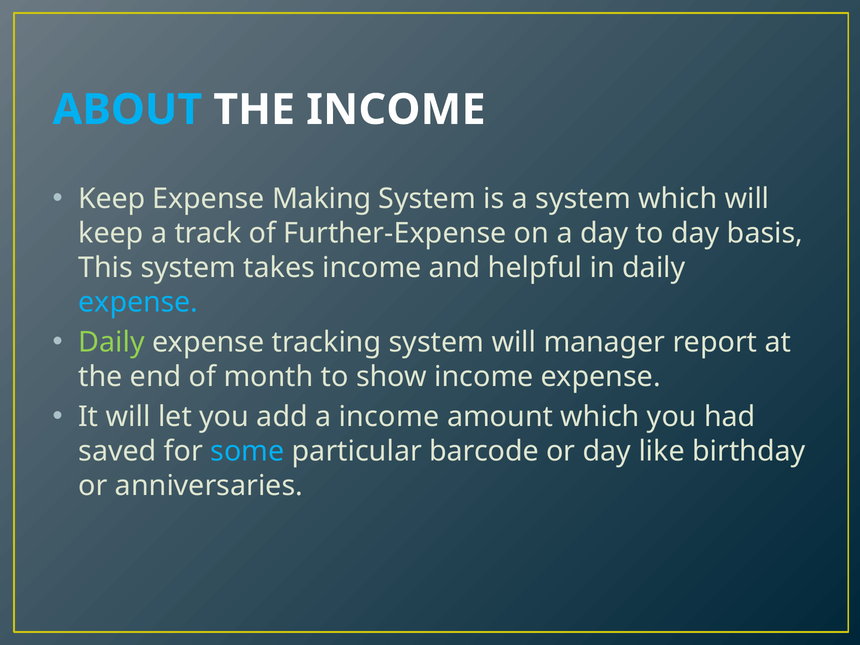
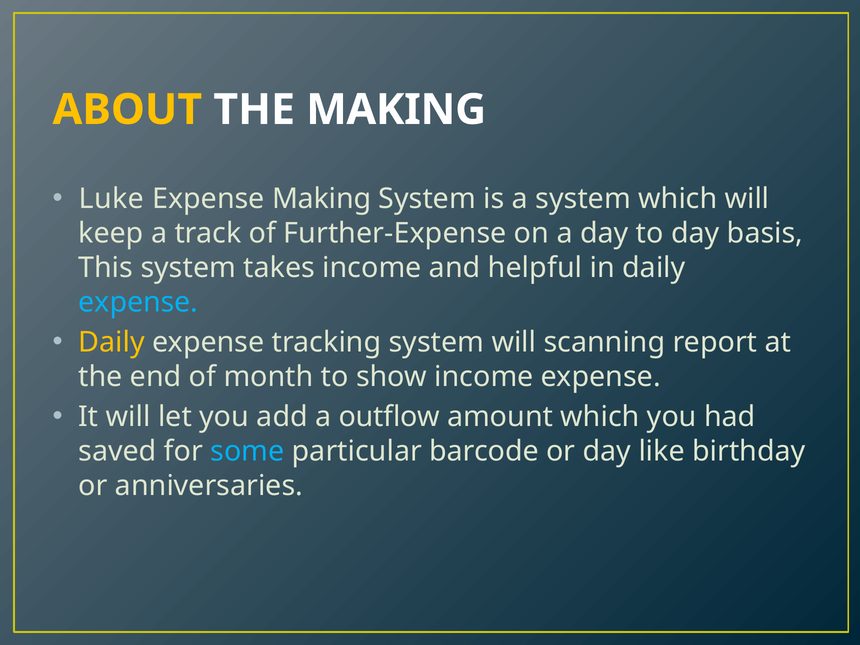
ABOUT colour: light blue -> yellow (127, 110)
THE INCOME: INCOME -> MAKING (396, 110)
Keep: Keep -> Luke (111, 199)
Daily colour: light green -> yellow (112, 342)
manager: manager -> scanning (604, 342)
a income: income -> outflow (389, 417)
